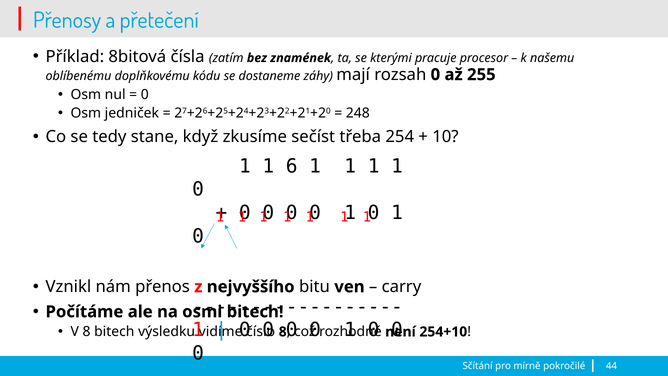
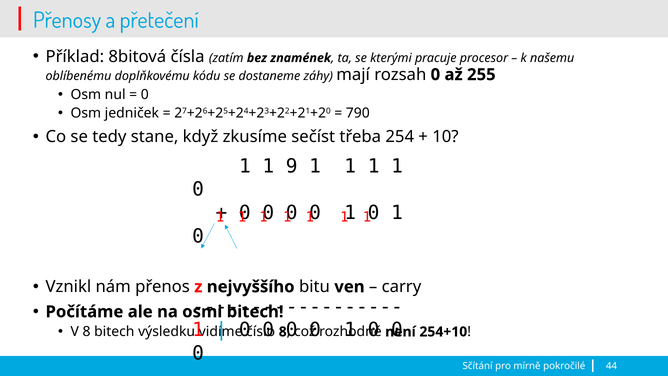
248: 248 -> 790 (358, 113)
6: 6 -> 9 (292, 166)
